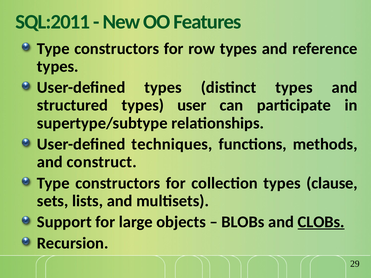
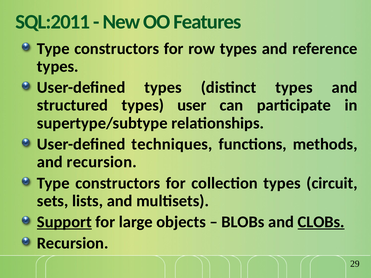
and construct: construct -> recursion (102, 162)
clause: clause -> circuit (332, 183)
Support underline: none -> present (64, 222)
